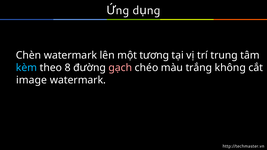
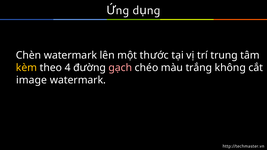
tương: tương -> thước (154, 55)
kèm colour: light blue -> yellow (27, 68)
8: 8 -> 4 (68, 68)
